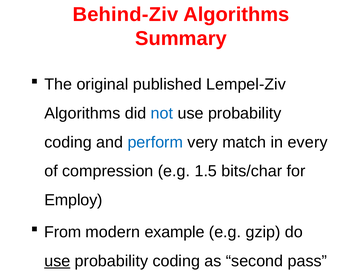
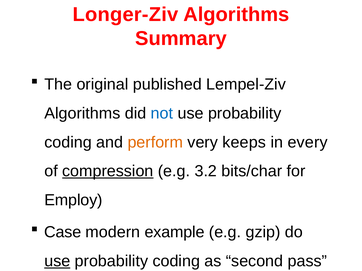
Behind-Ziv: Behind-Ziv -> Longer-Ziv (125, 14)
perform colour: blue -> orange (155, 142)
match: match -> keeps (244, 142)
compression underline: none -> present (108, 171)
1.5: 1.5 -> 3.2 (206, 171)
From: From -> Case (63, 233)
